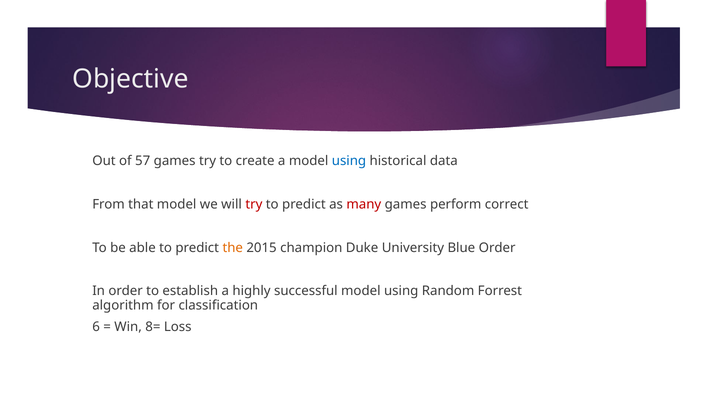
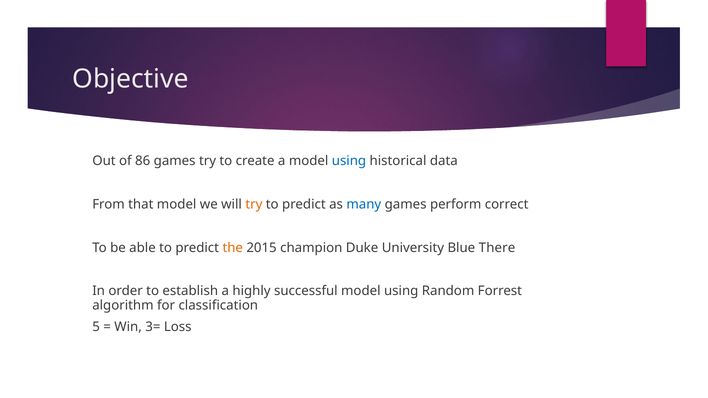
57: 57 -> 86 (143, 161)
try colour: red -> orange (254, 204)
many colour: red -> blue (364, 204)
Blue Order: Order -> There (497, 248)
6: 6 -> 5 (96, 327)
8=: 8= -> 3= (153, 327)
